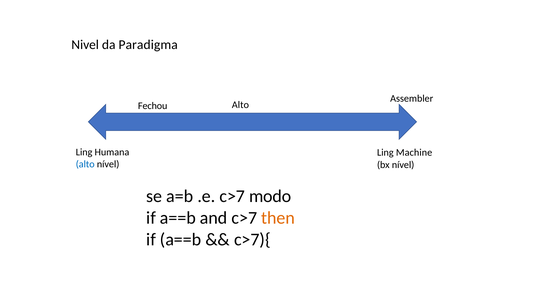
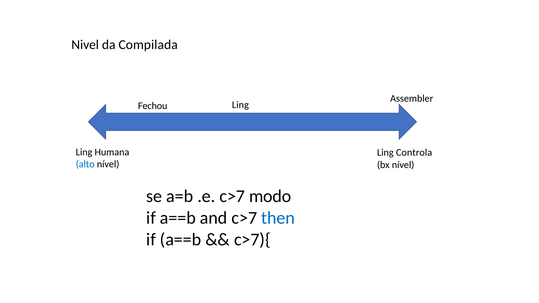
Paradigma: Paradigma -> Compilada (148, 45)
Alto: Alto -> Ling (240, 105)
Machine: Machine -> Controla (414, 153)
then colour: orange -> blue (278, 218)
